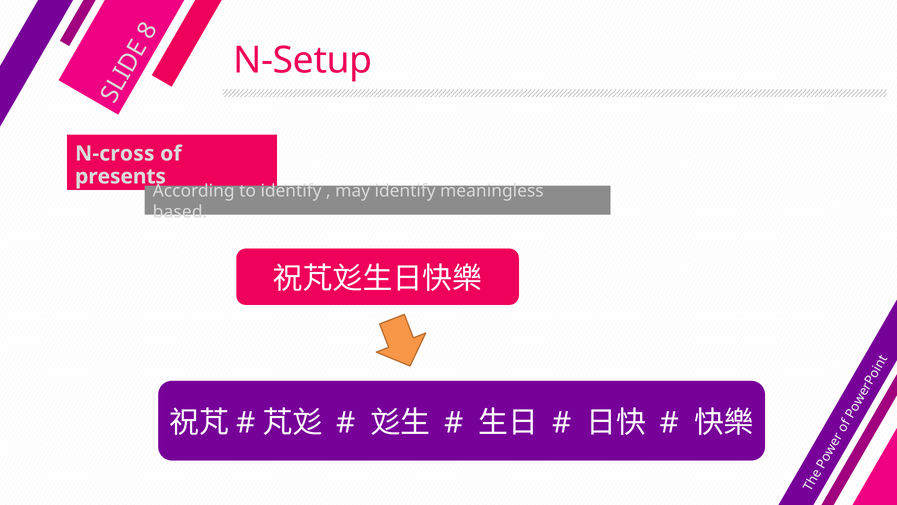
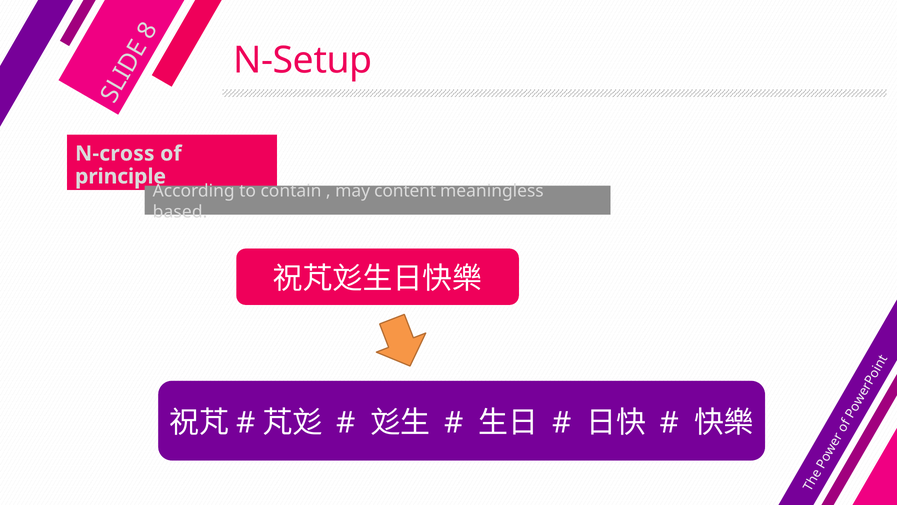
presents: presents -> principle (121, 176)
to identify: identify -> contain (291, 191)
may identify: identify -> content (405, 191)
